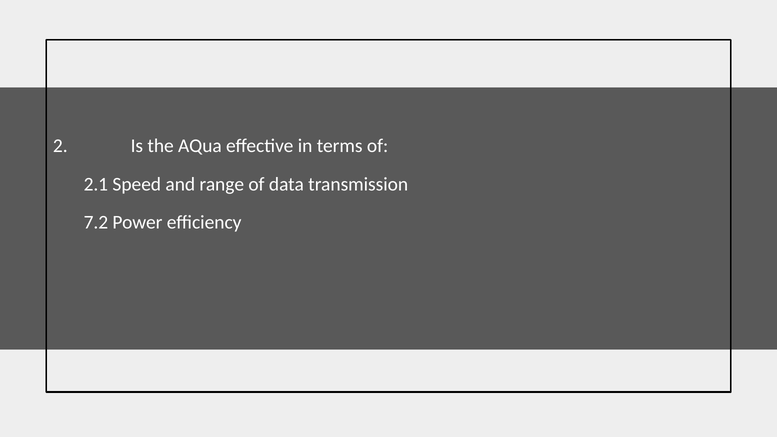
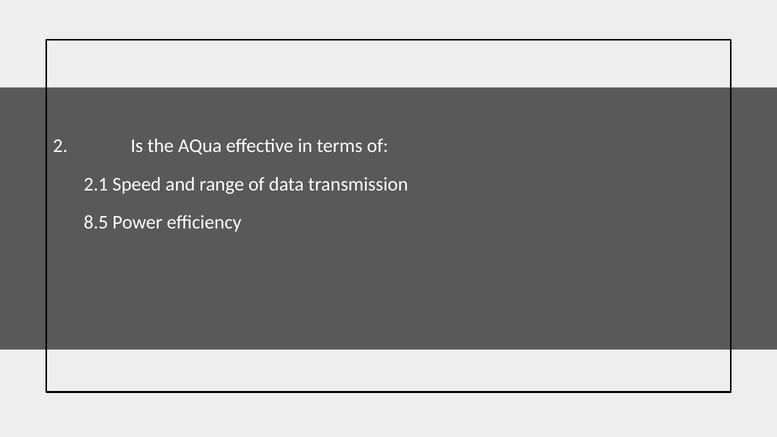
7.2: 7.2 -> 8.5 (96, 222)
